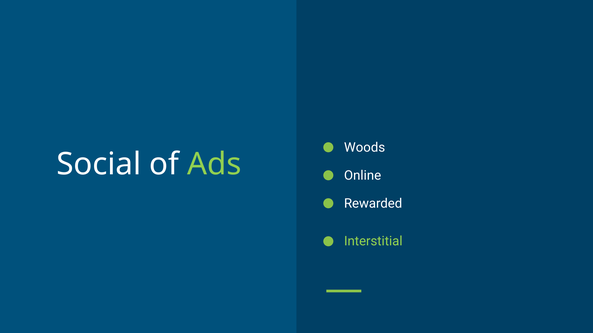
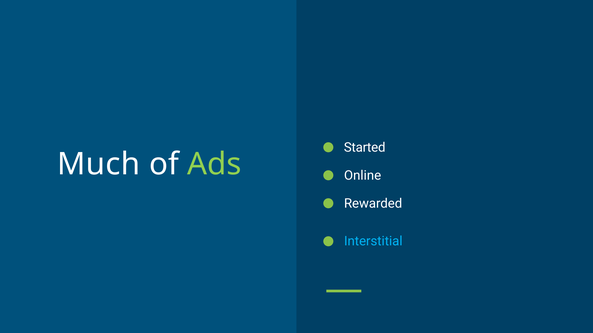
Woods: Woods -> Started (365, 148)
Social: Social -> Much (99, 165)
Interstitial colour: light green -> light blue (373, 242)
